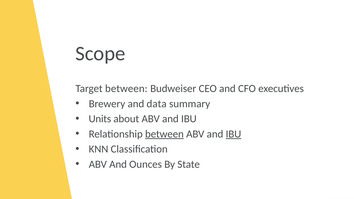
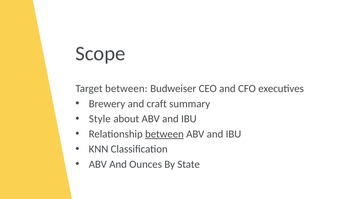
data: data -> craft (157, 104)
Units: Units -> Style (100, 119)
IBU underline: present -> none (233, 134)
